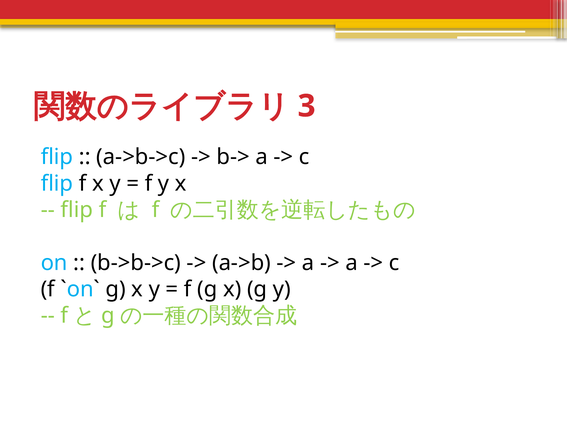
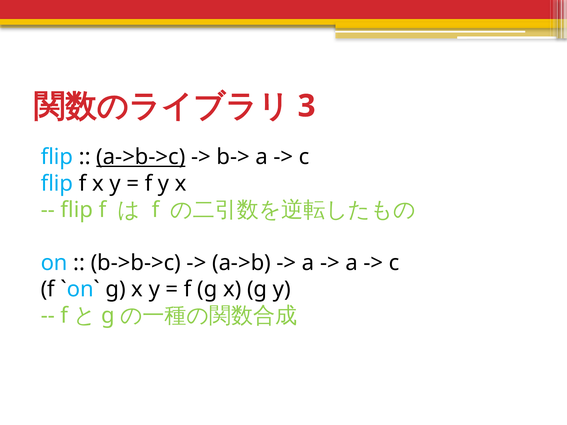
a->b->c underline: none -> present (141, 157)
